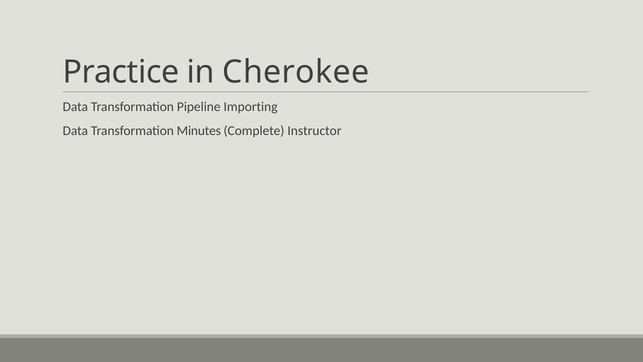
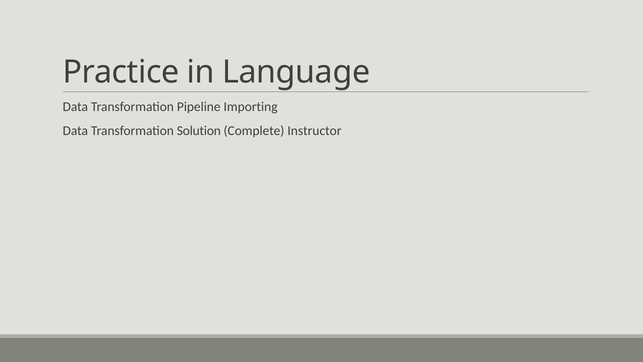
Cherokee: Cherokee -> Language (296, 72)
Minutes: Minutes -> Solution (199, 131)
